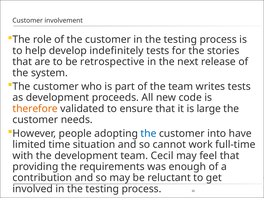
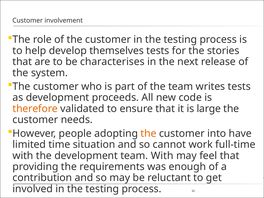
indefinitely: indefinitely -> themselves (117, 51)
retrospective: retrospective -> characterises (112, 62)
the colour: blue -> orange (149, 133)
team Cecil: Cecil -> With (162, 156)
